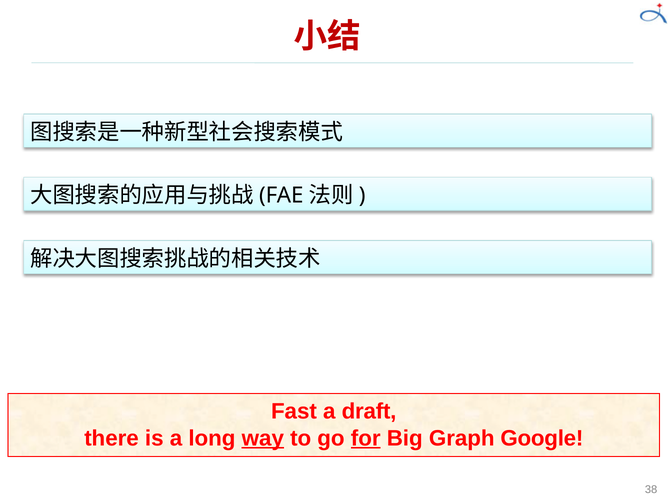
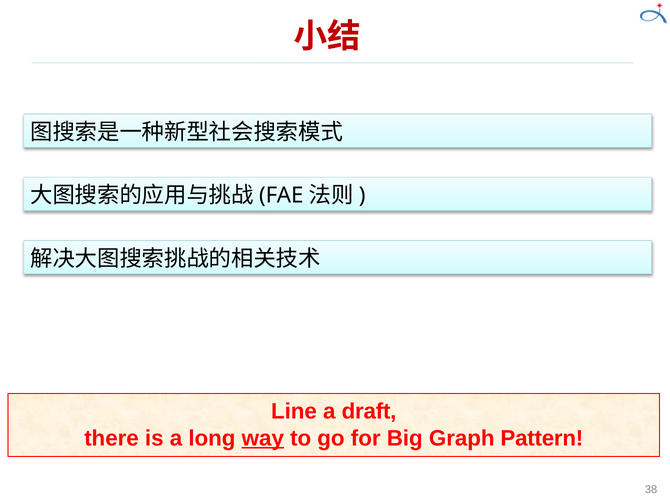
Fast: Fast -> Line (294, 412)
for underline: present -> none (366, 439)
Google: Google -> Pattern (542, 439)
